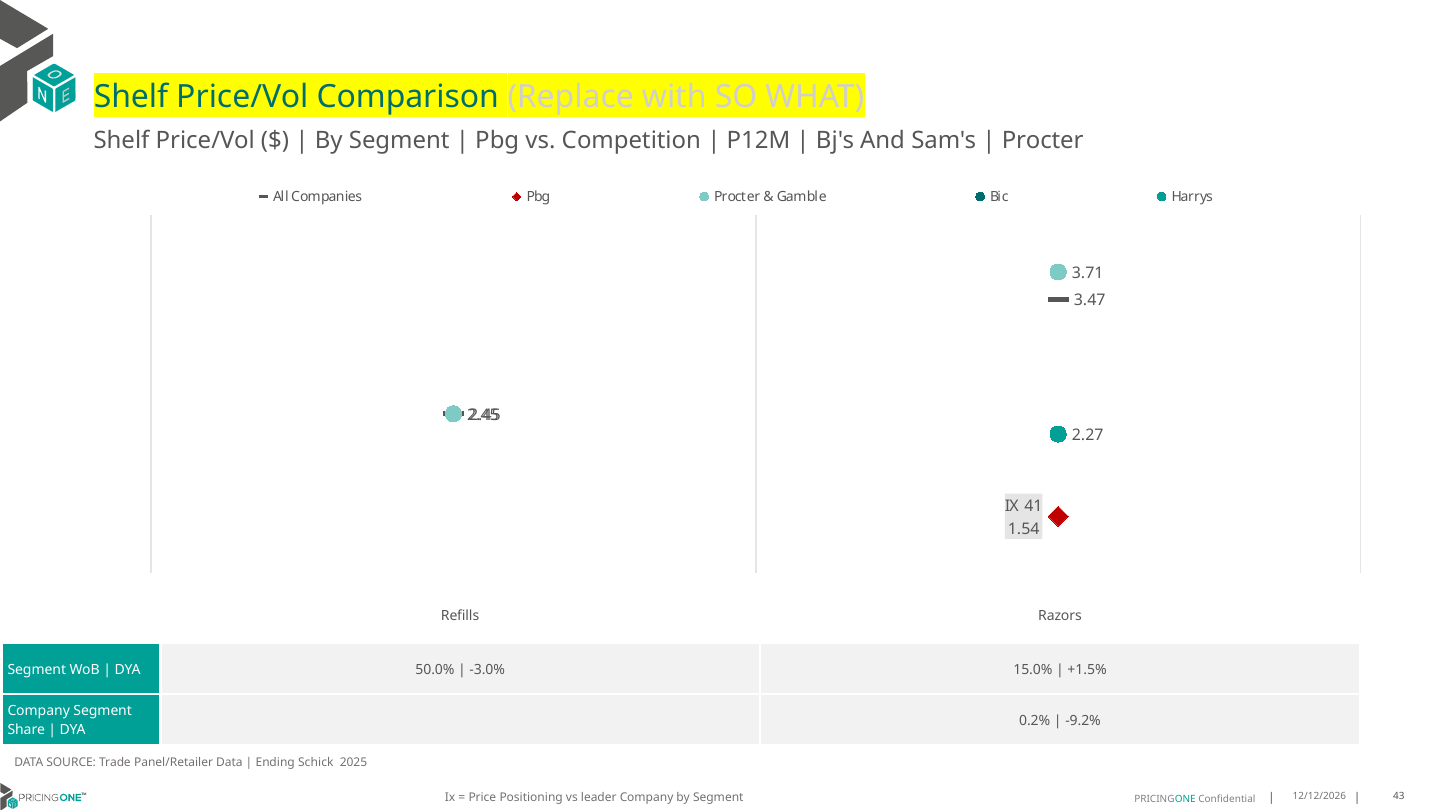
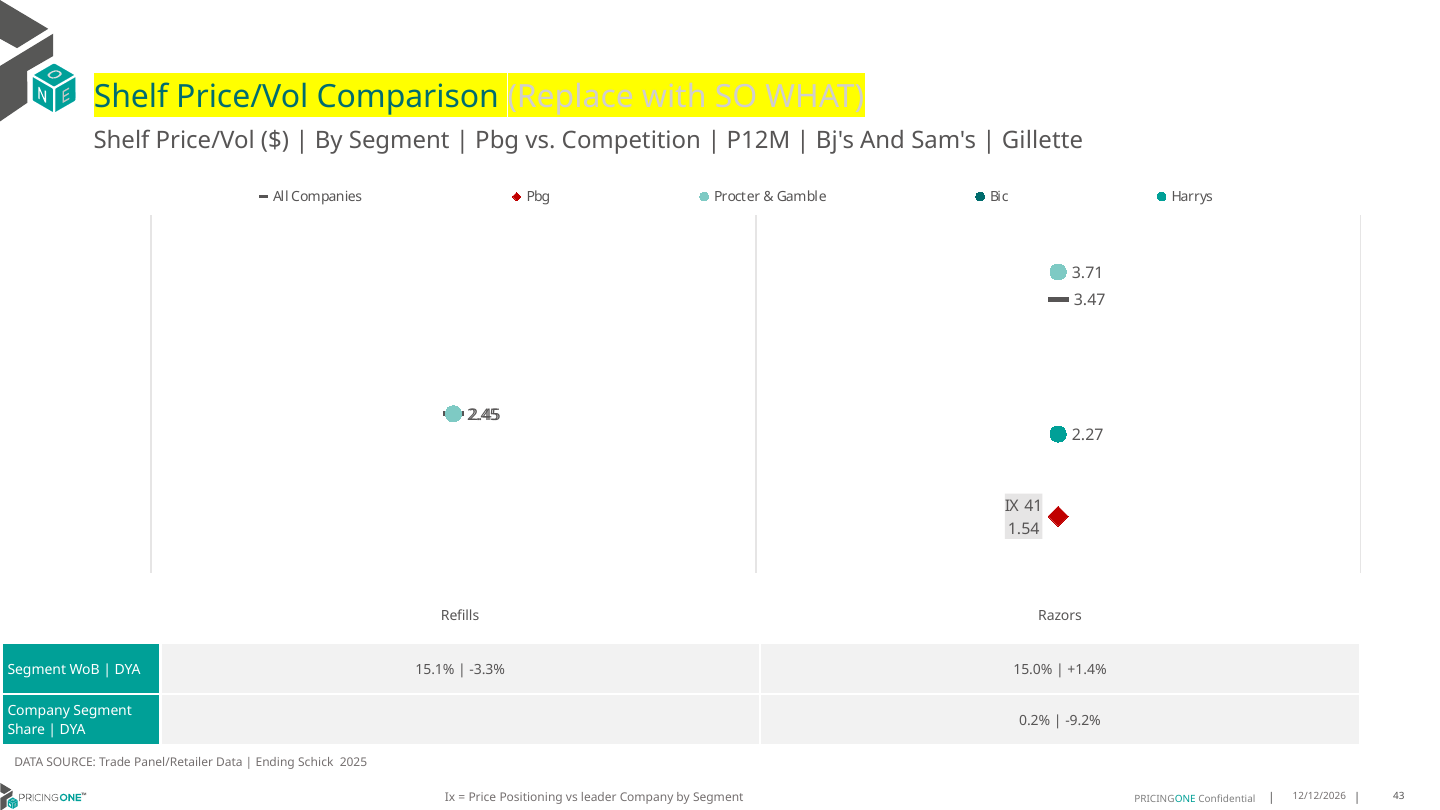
Procter: Procter -> Gillette (1043, 140)
50.0%: 50.0% -> 15.1% (435, 669)
-3.0%: -3.0% -> -3.3% (487, 669)
+1.5%: +1.5% -> +1.4% (1087, 669)
